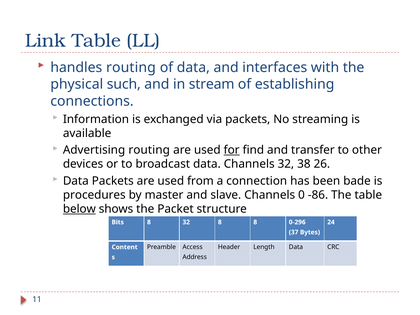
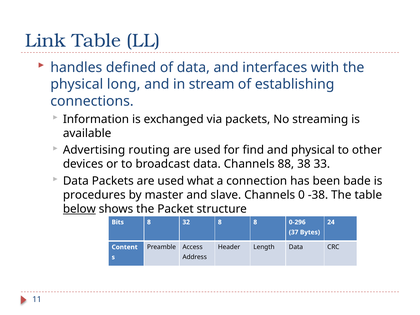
handles routing: routing -> defined (131, 67)
such: such -> long (124, 84)
for underline: present -> none (232, 150)
and transfer: transfer -> physical (313, 150)
Channels 32: 32 -> 88 (286, 164)
26: 26 -> 33 (322, 164)
from: from -> what (200, 181)
-86: -86 -> -38 (318, 195)
